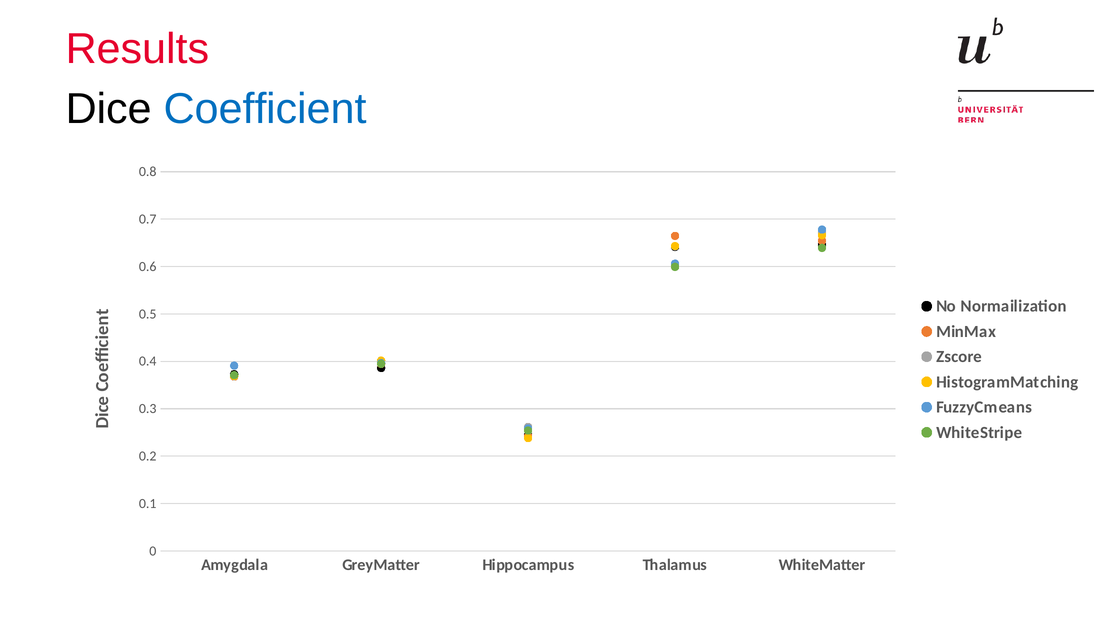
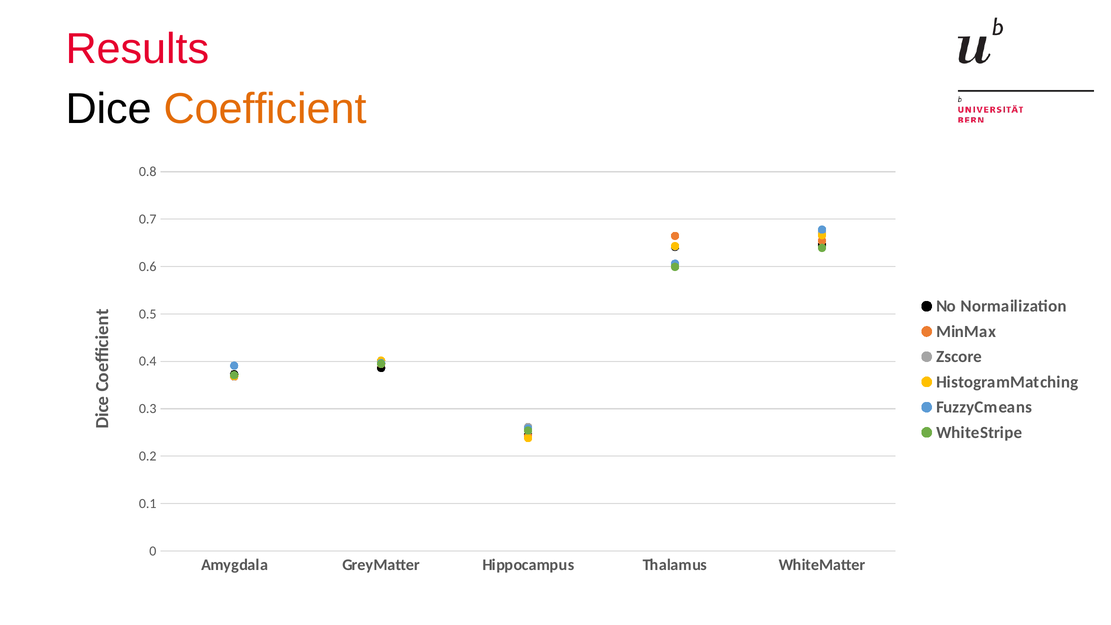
Coefficient colour: blue -> orange (265, 109)
